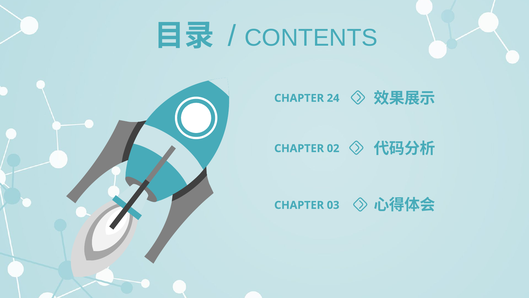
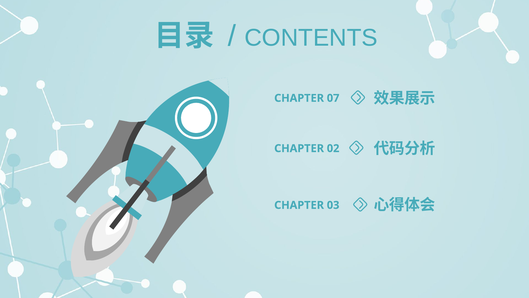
24: 24 -> 07 (333, 98)
